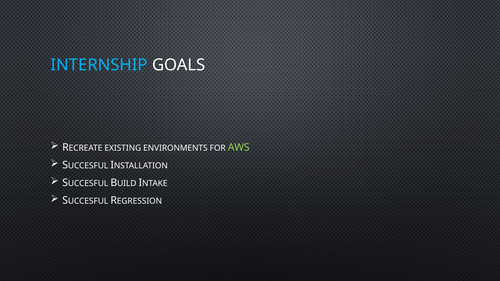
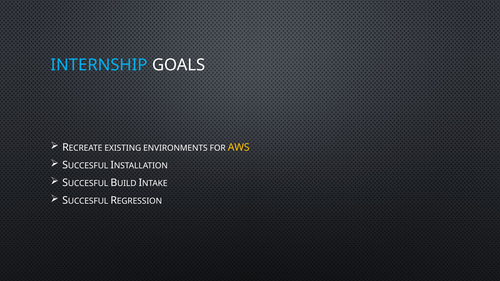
AWS colour: light green -> yellow (239, 148)
